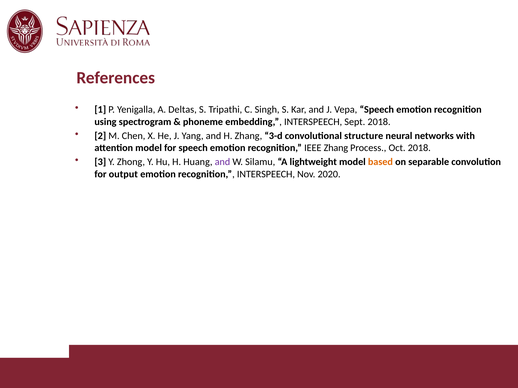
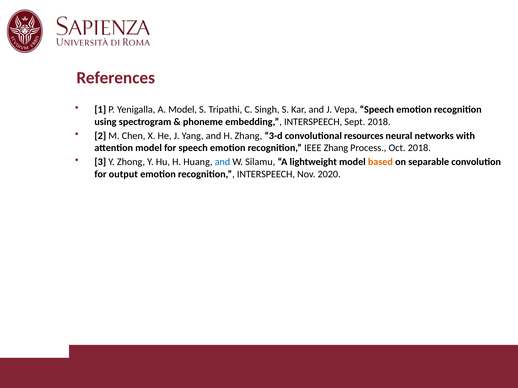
A Deltas: Deltas -> Model (183, 110)
structure: structure -> resources (364, 136)
and colour: purple -> blue (222, 162)
